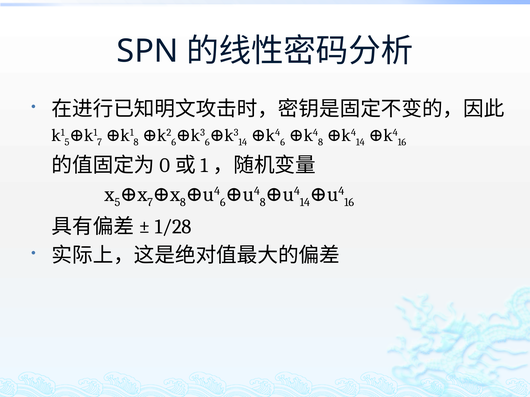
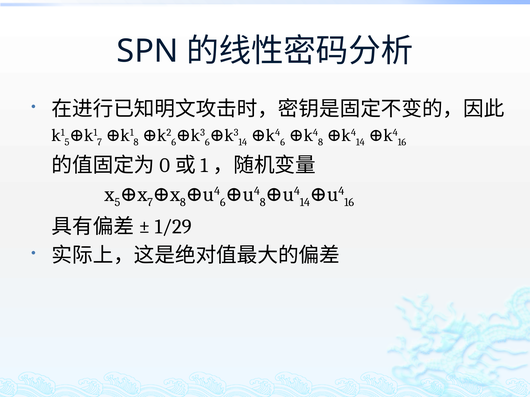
1/28: 1/28 -> 1/29 (173, 227)
